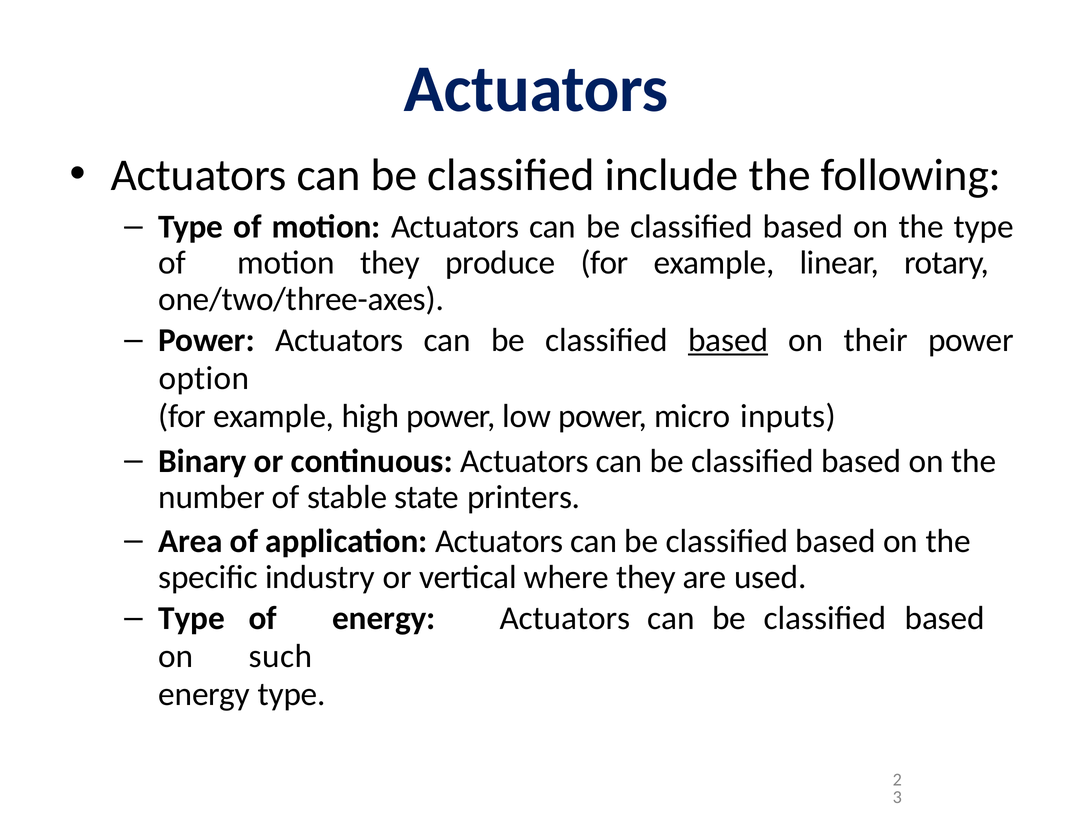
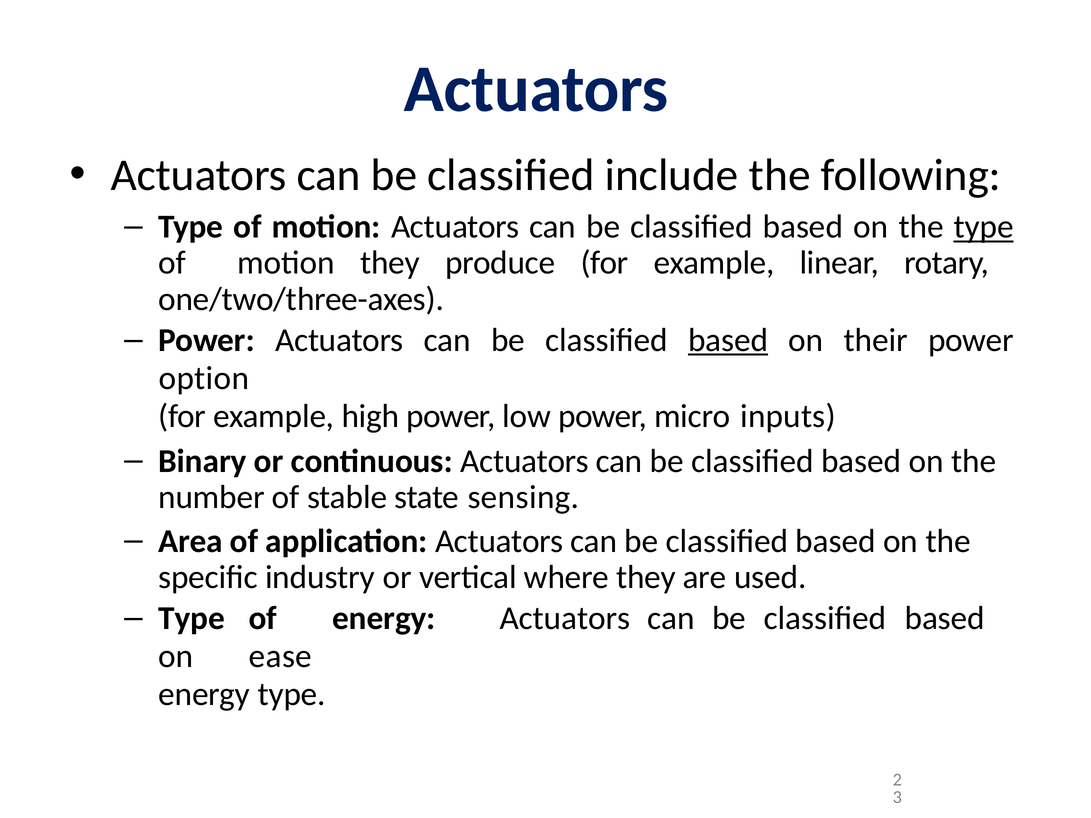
type underline: none -> present (984, 227)
printers: printers -> sensing (523, 497)
such: such -> ease (280, 657)
